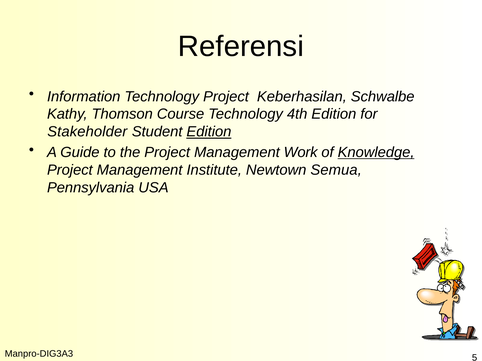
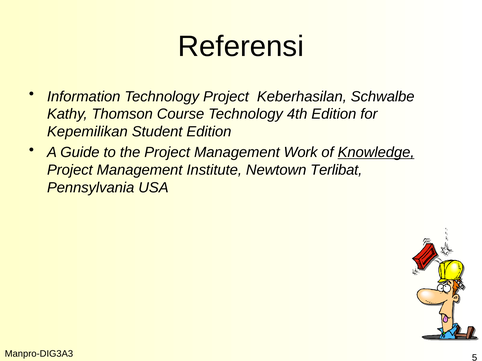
Stakeholder: Stakeholder -> Kepemilikan (87, 132)
Edition underline: present -> none (209, 132)
Semua: Semua -> Terlibat (336, 170)
